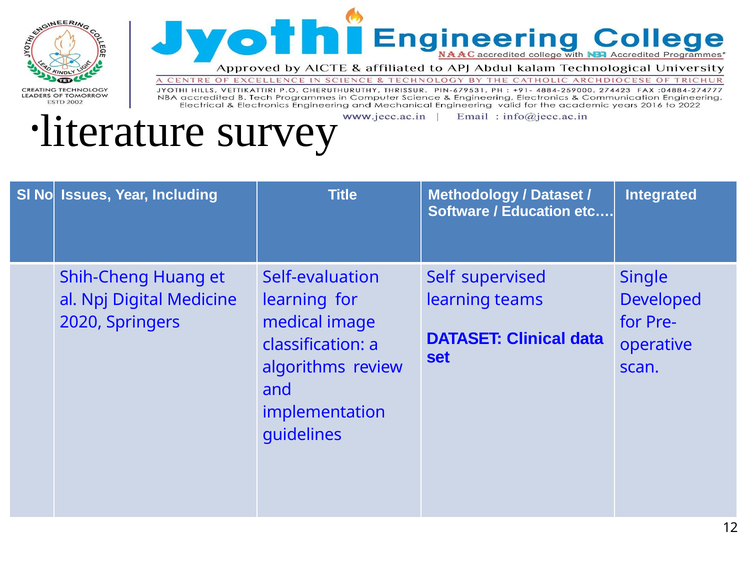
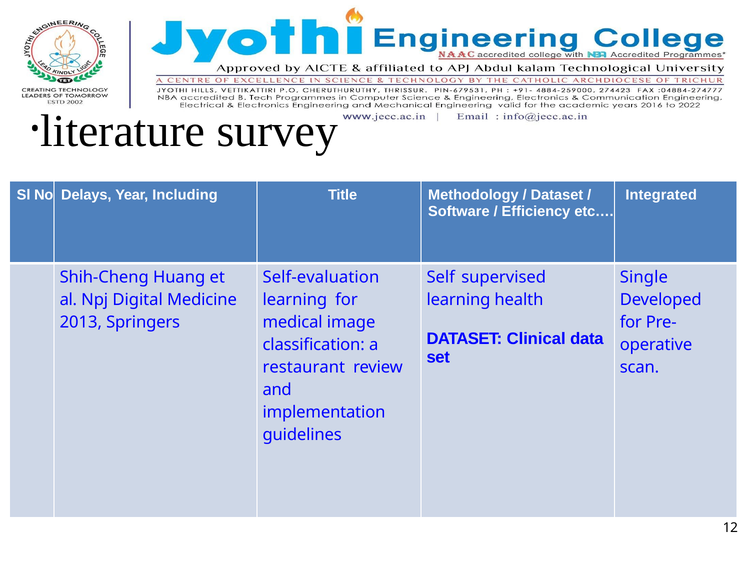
Issues: Issues -> Delays (86, 195)
Education: Education -> Efficiency (536, 211)
teams: teams -> health (519, 300)
2020: 2020 -> 2013 (81, 322)
algorithms: algorithms -> restaurant (304, 367)
